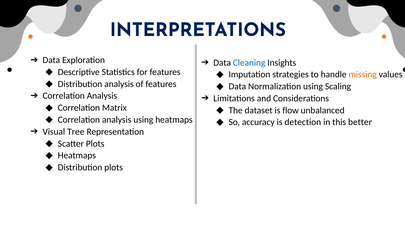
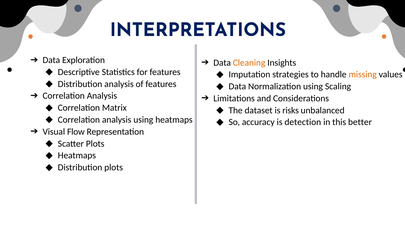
Cleaning colour: blue -> orange (249, 63)
flow: flow -> risks (291, 110)
Tree: Tree -> Flow (76, 132)
